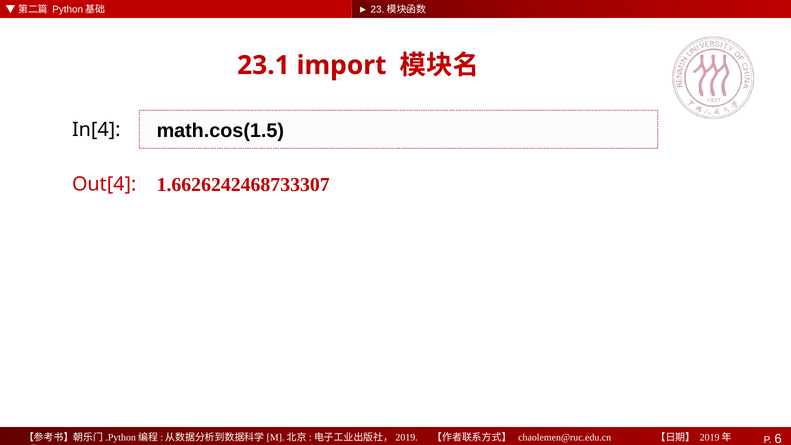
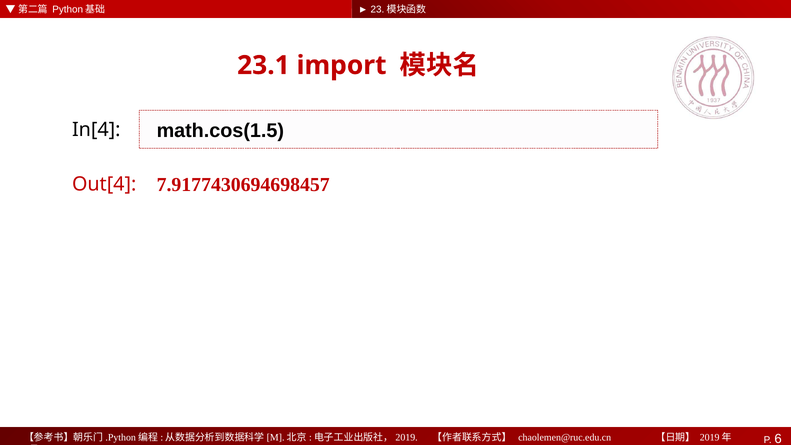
1.6626242468733307: 1.6626242468733307 -> 7.9177430694698457 (243, 185)
